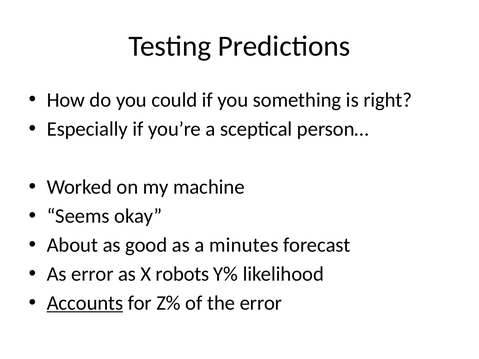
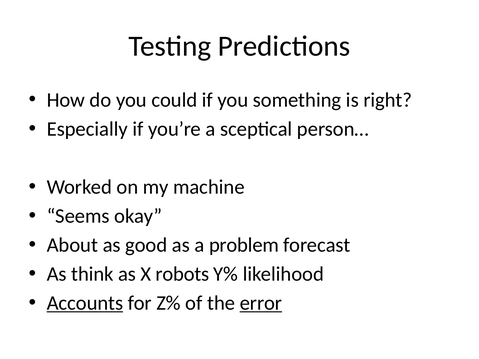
minutes: minutes -> problem (244, 245)
As error: error -> think (92, 274)
error underline: none -> present (261, 303)
